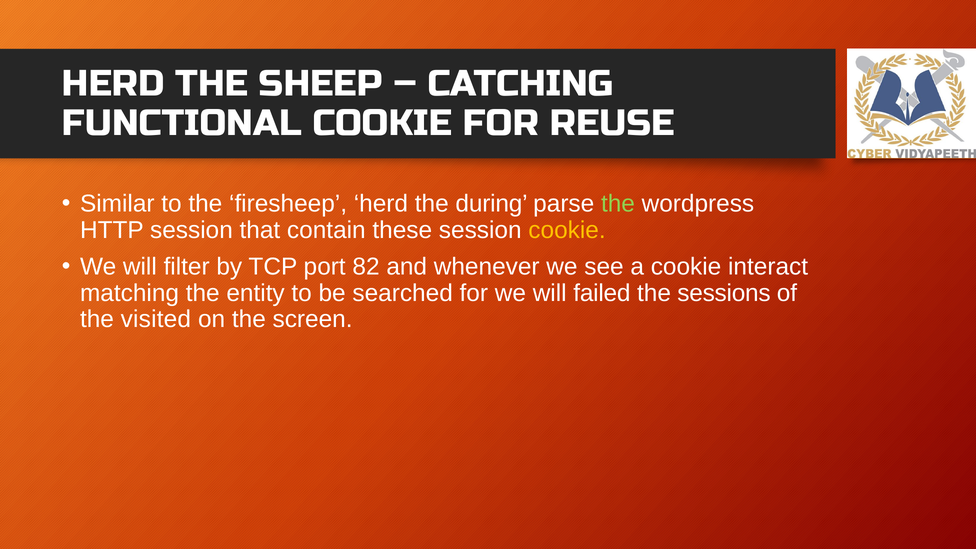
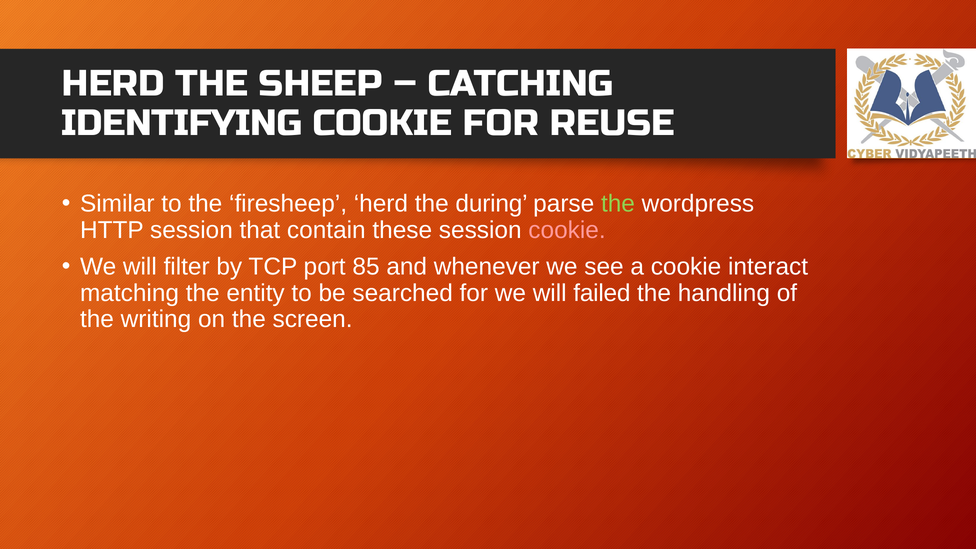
FUNCTIONAL: FUNCTIONAL -> IDENTIFYING (182, 123)
cookie colour: yellow -> pink (567, 230)
82: 82 -> 85 (366, 267)
sessions: sessions -> handling (724, 293)
visited: visited -> writing (156, 319)
